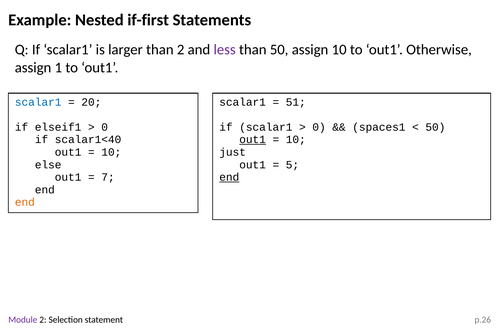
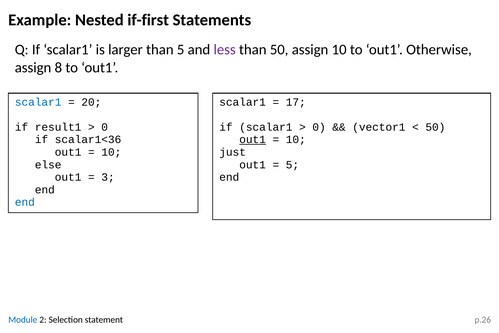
than 2: 2 -> 5 (181, 50)
1: 1 -> 8 (58, 67)
51: 51 -> 17 (296, 102)
elseif1: elseif1 -> result1 (58, 127)
spaces1: spaces1 -> vector1 (379, 127)
scalar1<40: scalar1<40 -> scalar1<36 (88, 140)
7: 7 -> 3 (108, 177)
end underline: present -> none (229, 177)
end colour: orange -> blue (25, 202)
Module colour: purple -> blue (23, 319)
